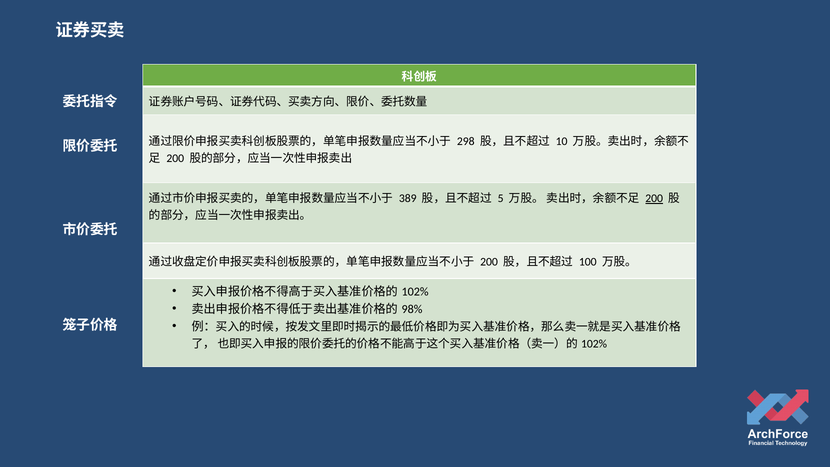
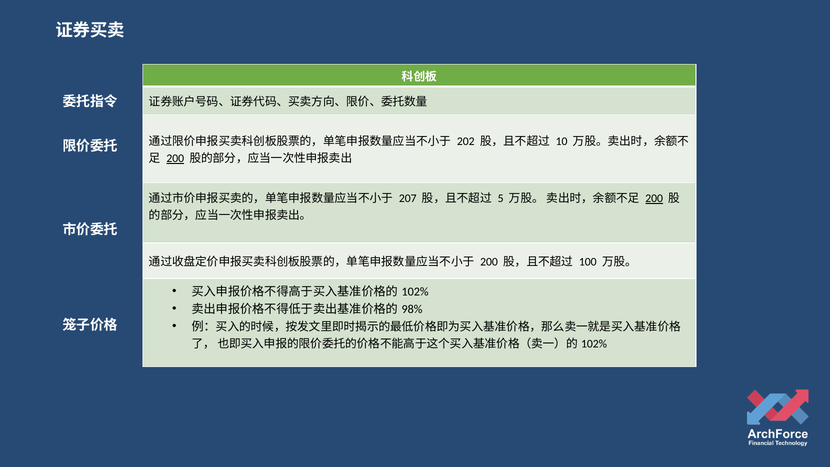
298: 298 -> 202 (466, 142)
200 underline: none -> present (175, 158)
389: 389 -> 207 (408, 198)
